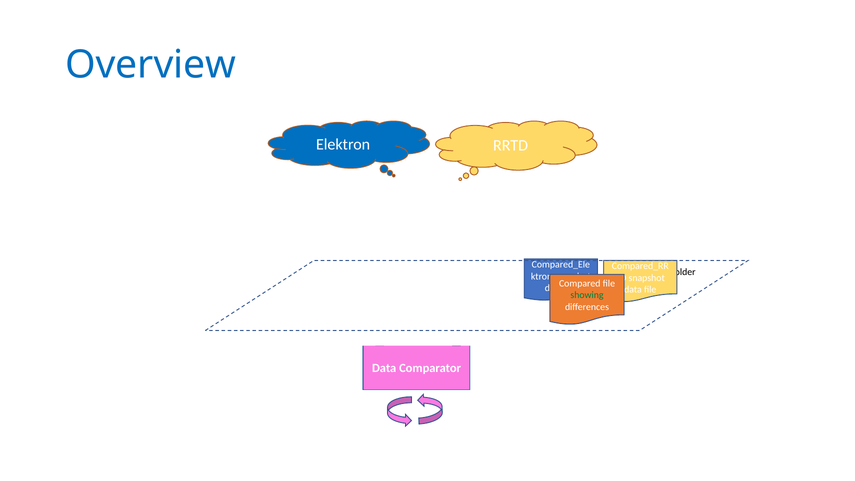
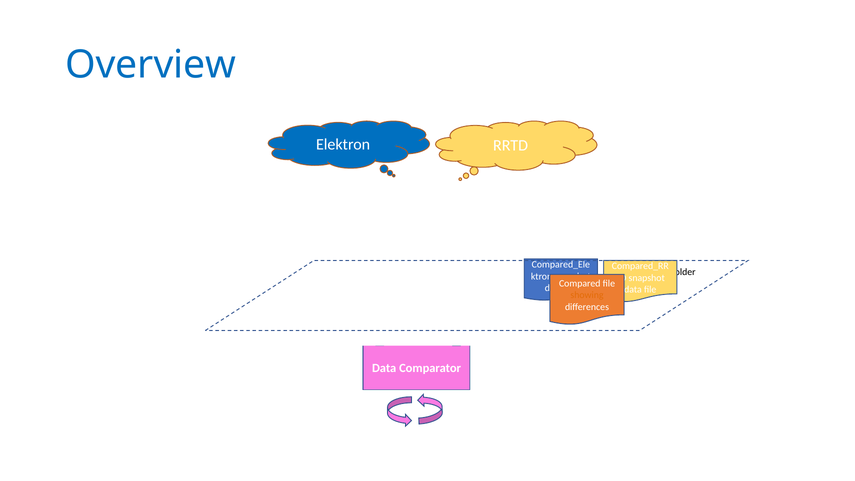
showing colour: green -> orange (587, 295)
